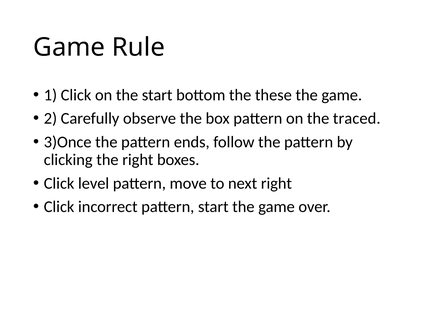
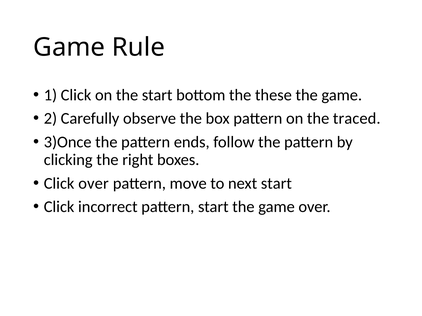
Click level: level -> over (94, 184)
next right: right -> start (276, 184)
